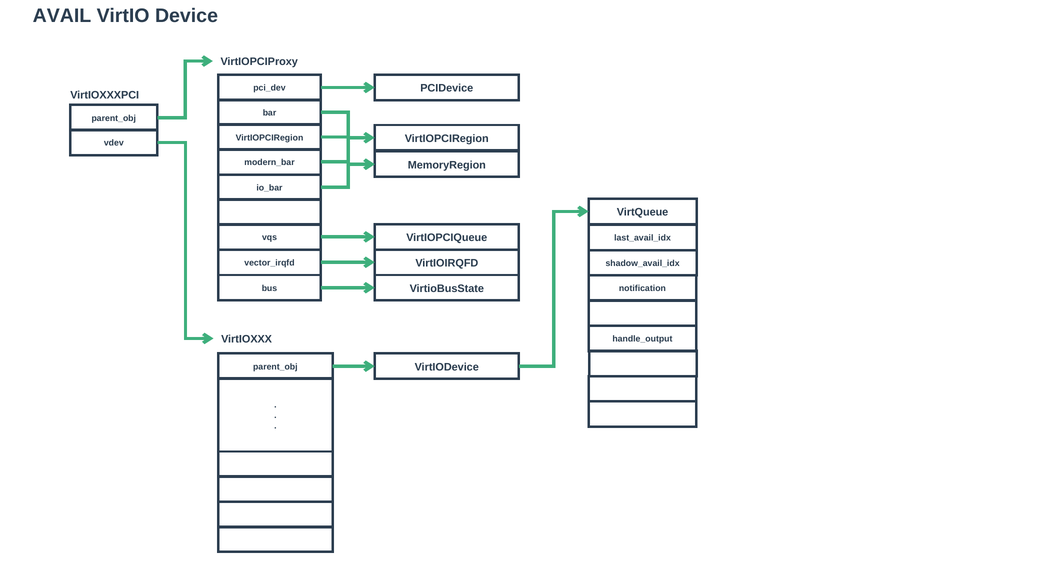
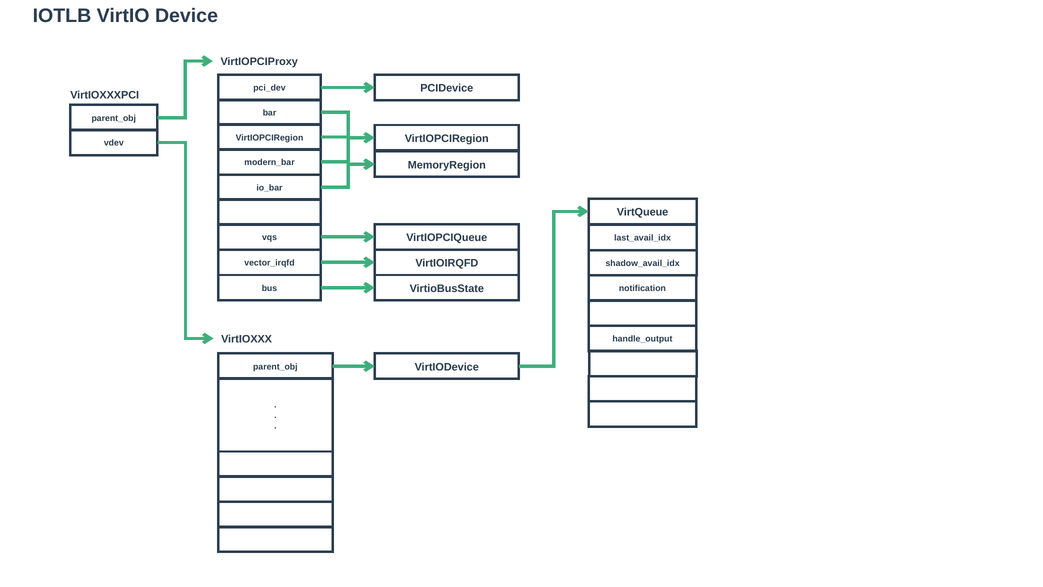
AVAIL: AVAIL -> IOTLB (62, 16)
